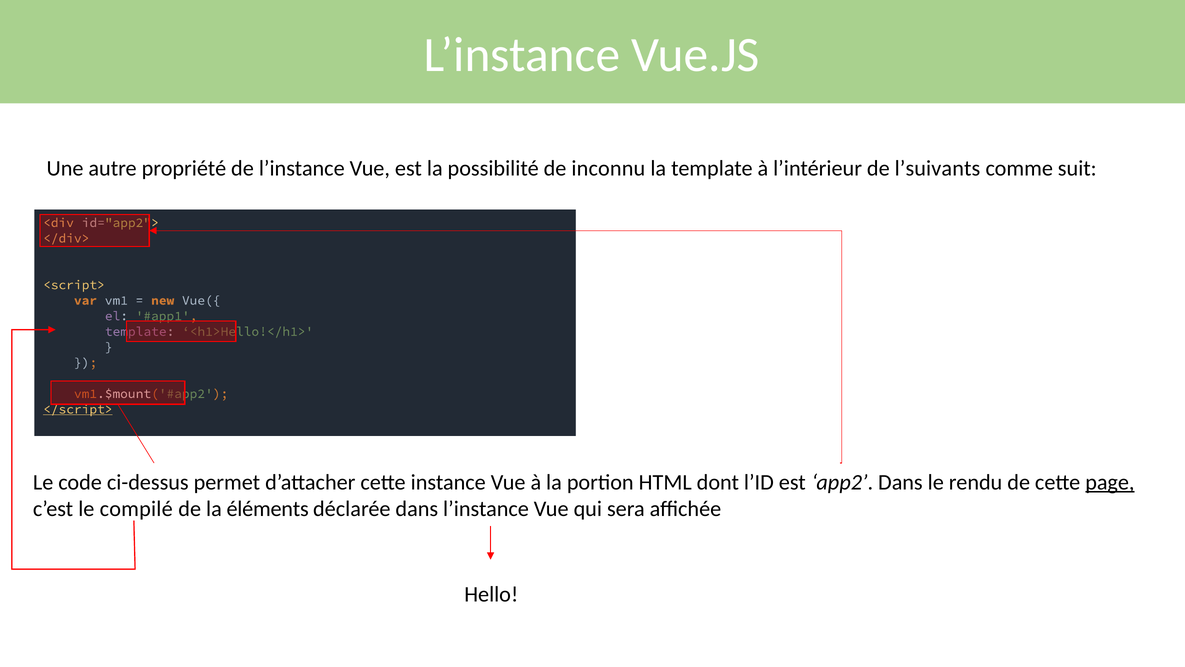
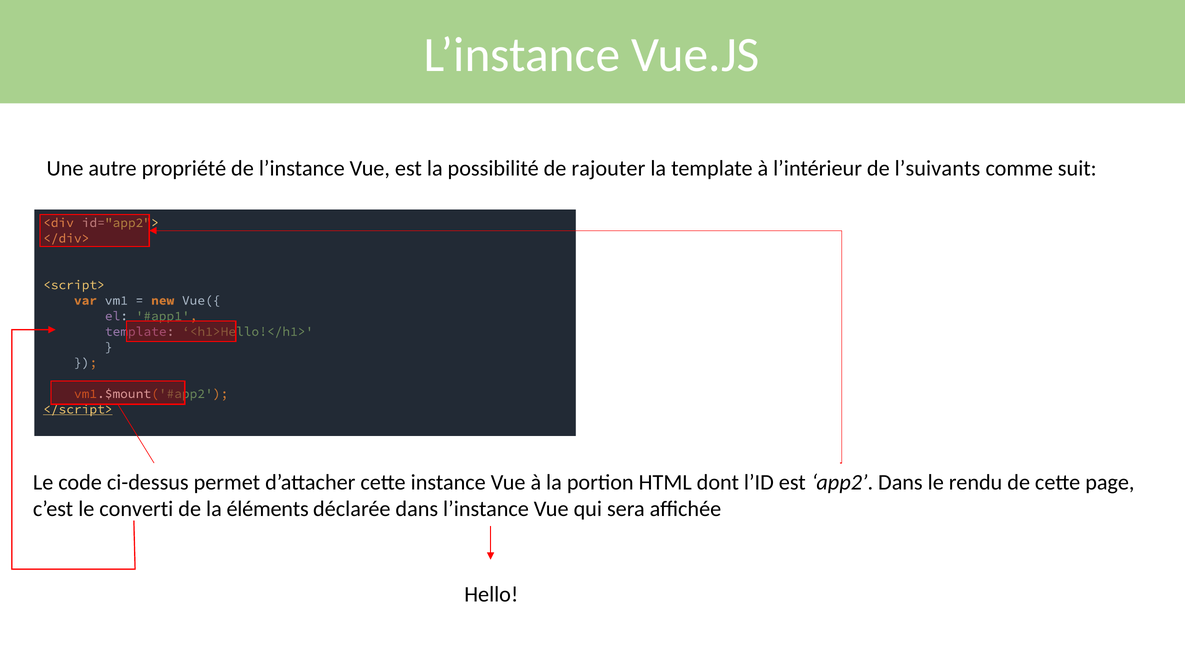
inconnu: inconnu -> rajouter (608, 169)
page underline: present -> none (1110, 482)
compilé: compilé -> converti (136, 509)
